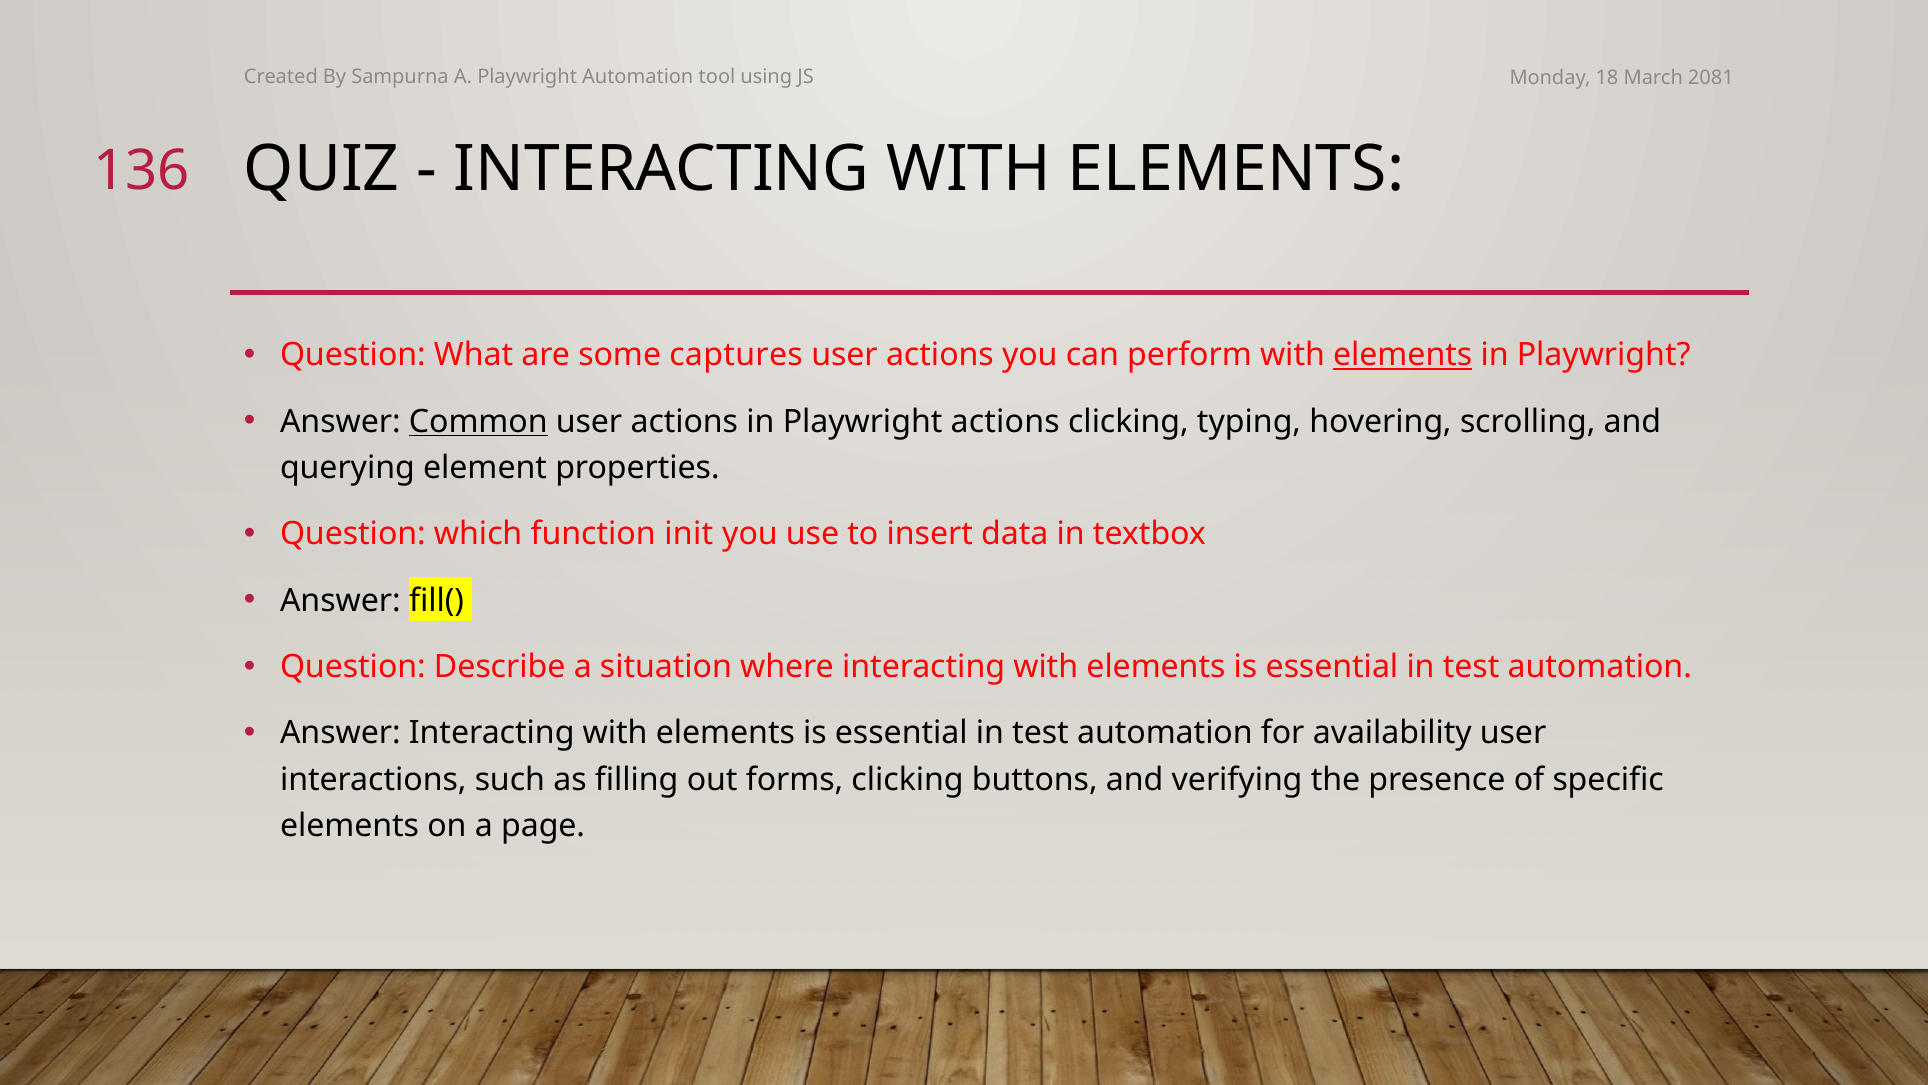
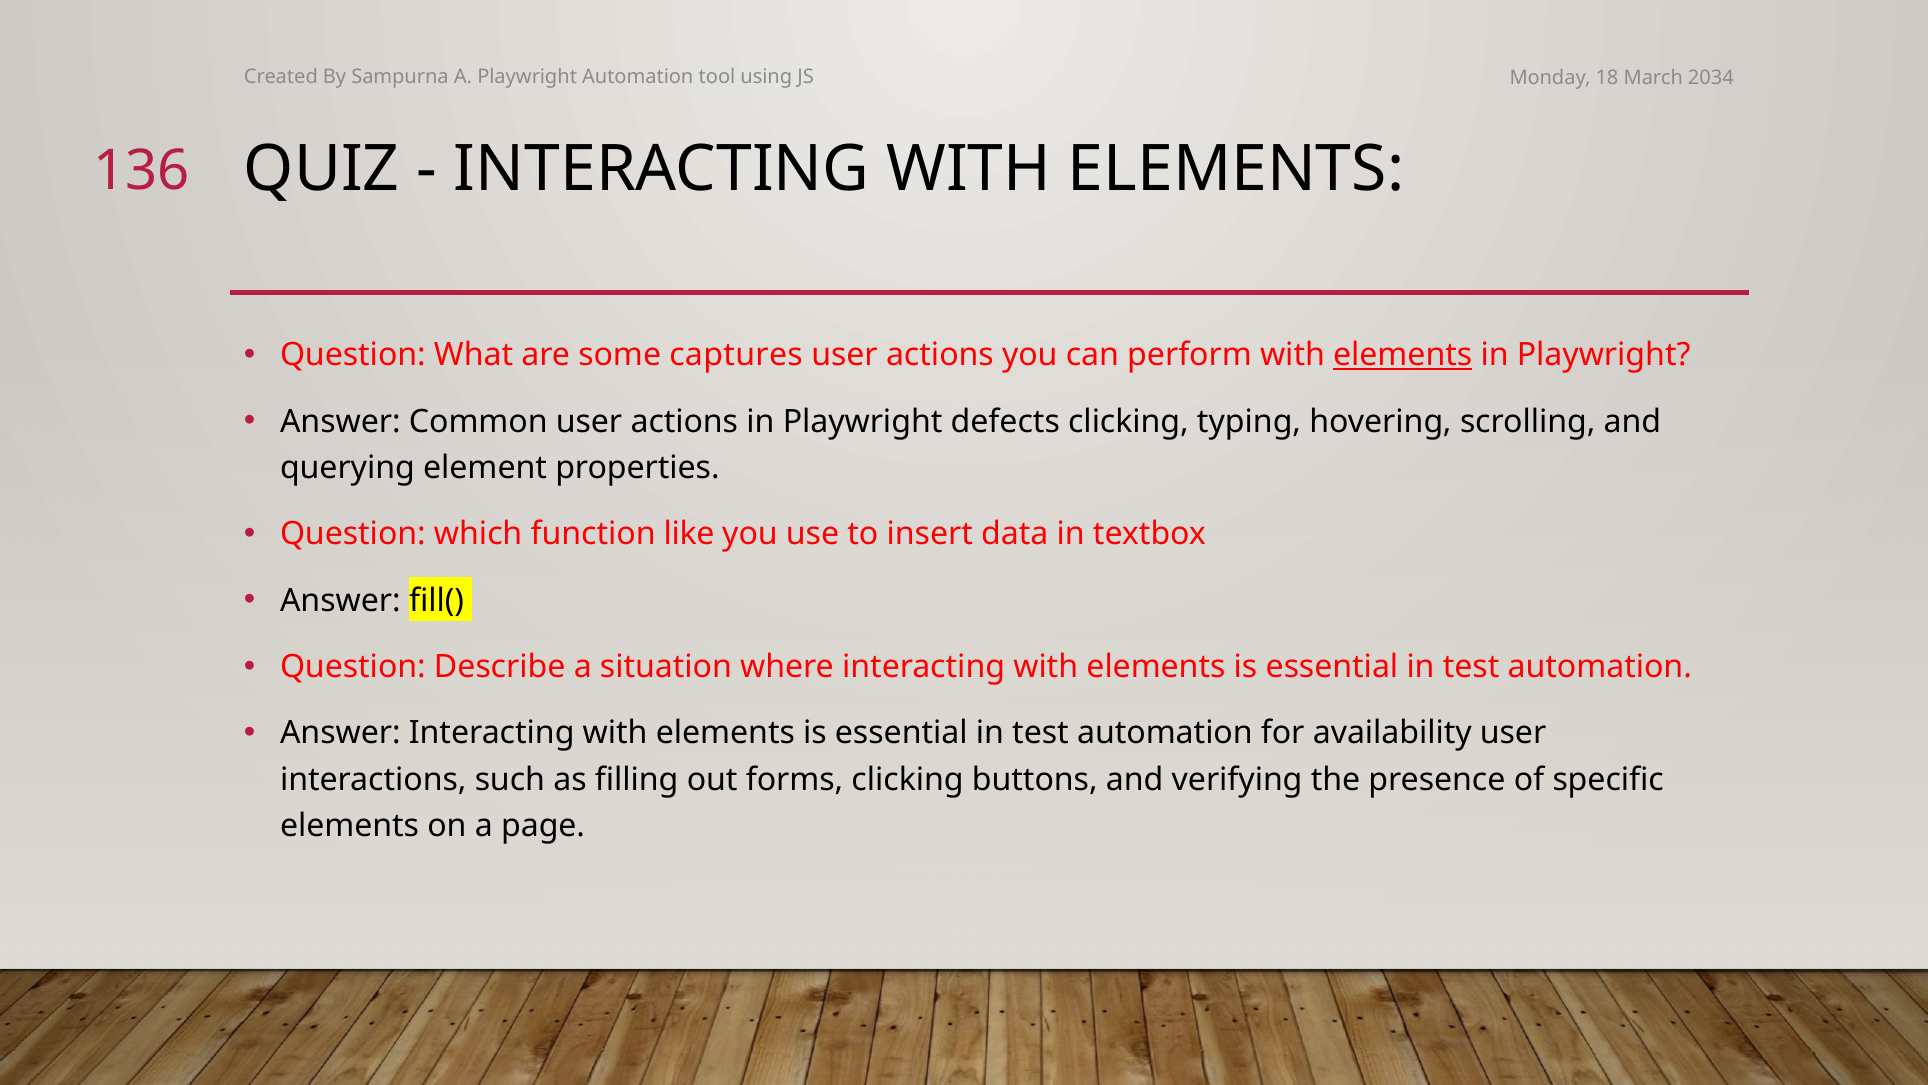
2081: 2081 -> 2034 (1711, 78)
Common underline: present -> none (478, 421)
Playwright actions: actions -> defects (1005, 421)
init: init -> like (689, 534)
